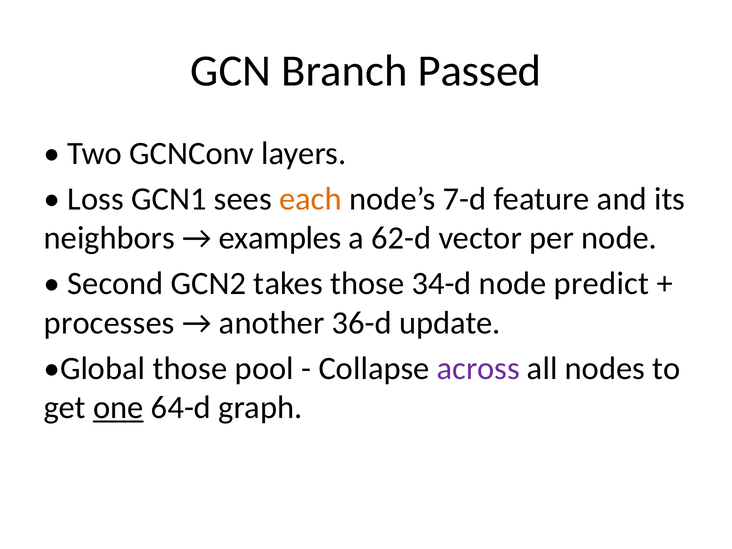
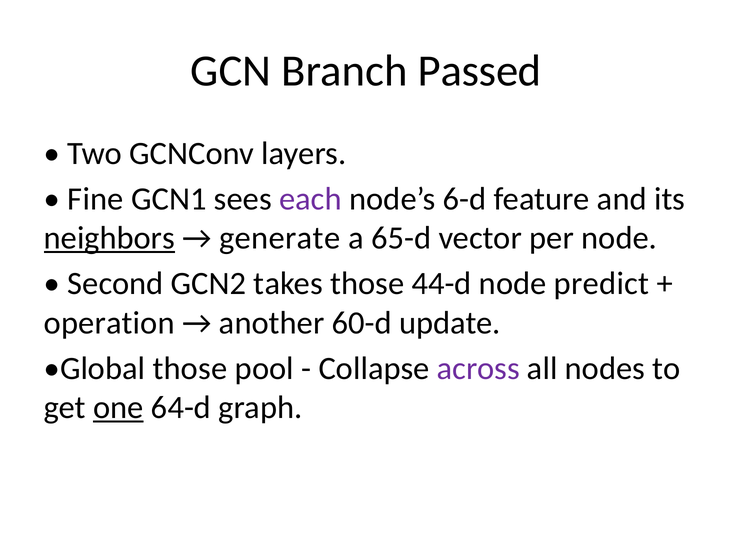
Loss: Loss -> Fine (96, 199)
each colour: orange -> purple (310, 199)
7-d: 7-d -> 6-d (465, 199)
neighbors underline: none -> present (109, 238)
examples: examples -> generate (280, 238)
62-d: 62-d -> 65-d (401, 238)
34-d: 34-d -> 44-d (442, 284)
processes: processes -> operation (109, 323)
36-d: 36-d -> 60-d (362, 323)
